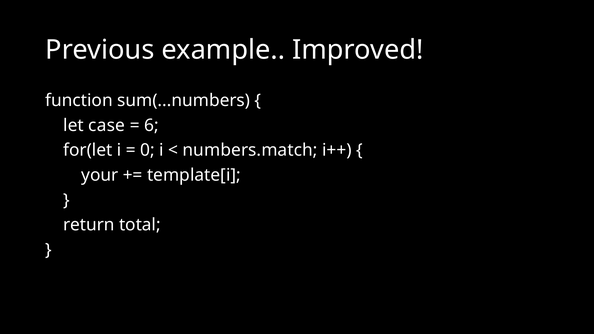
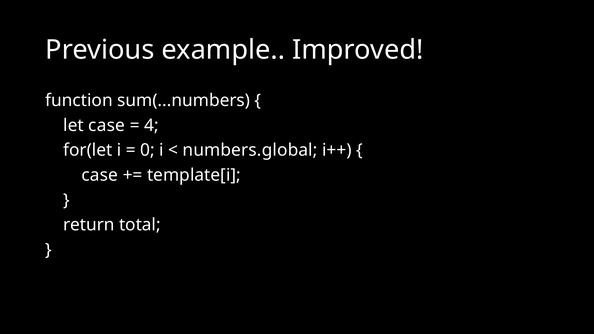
6: 6 -> 4 (151, 125)
numbers.match: numbers.match -> numbers.global (250, 150)
your: your -> case (100, 175)
